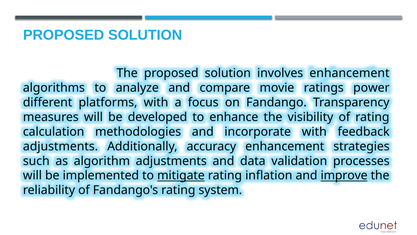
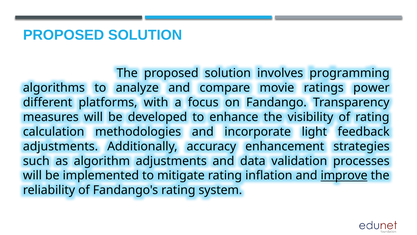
involves enhancement: enhancement -> programming (350, 73)
incorporate with: with -> light (314, 131)
mitigate underline: present -> none (181, 175)
